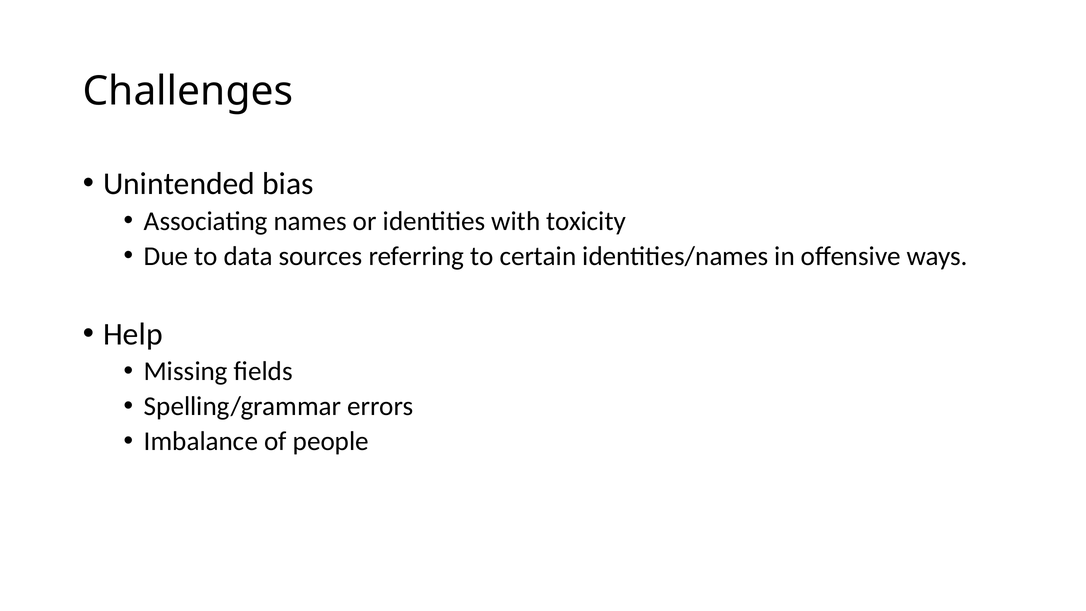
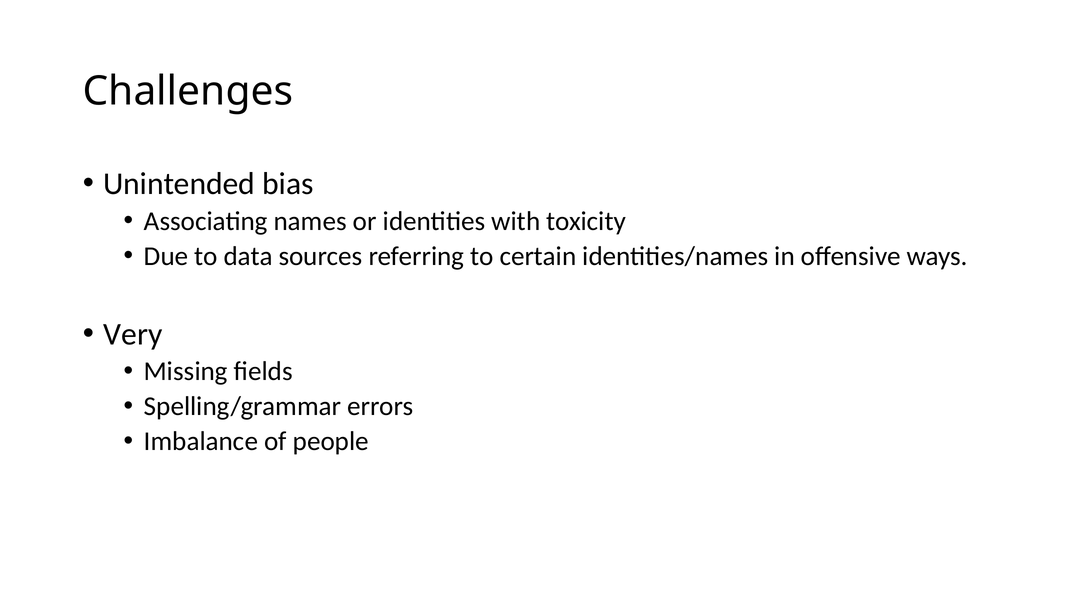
Help: Help -> Very (133, 334)
